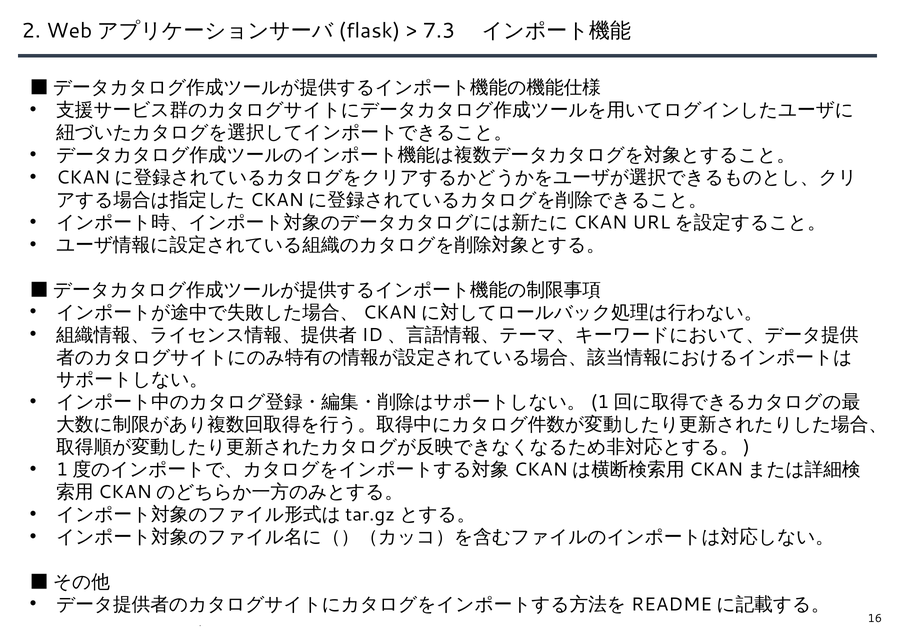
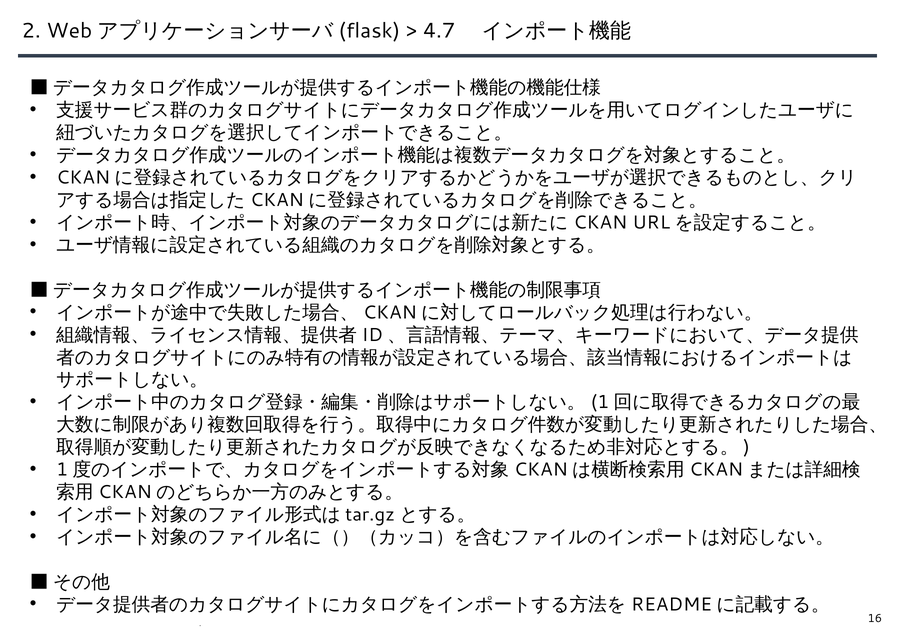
7.3: 7.3 -> 4.7 (439, 31)
